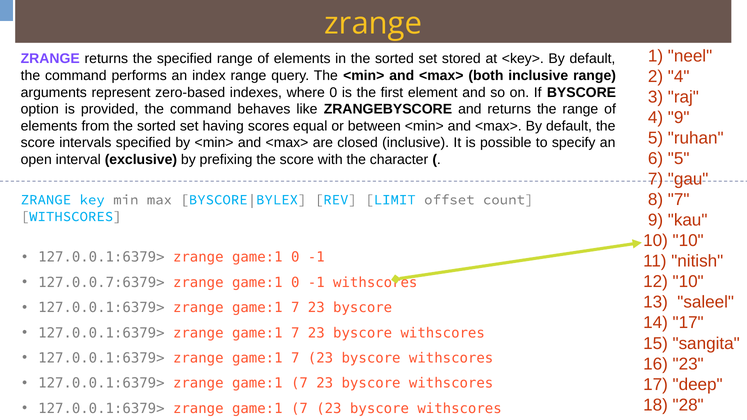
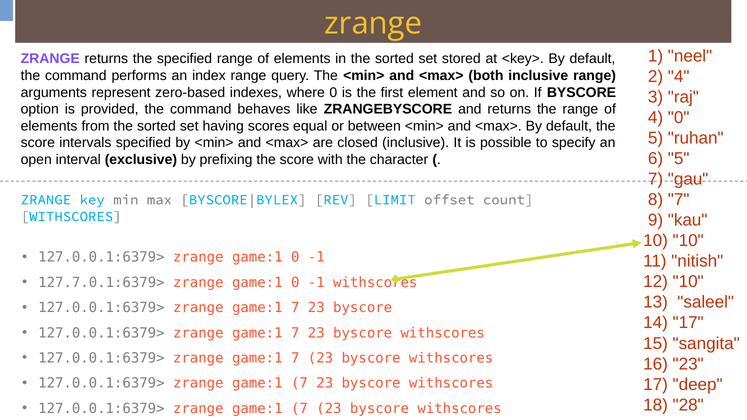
4 9: 9 -> 0 (679, 118)
127.0.0.7:6379>: 127.0.0.7:6379> -> 127.7.0.1:6379> (101, 283)
